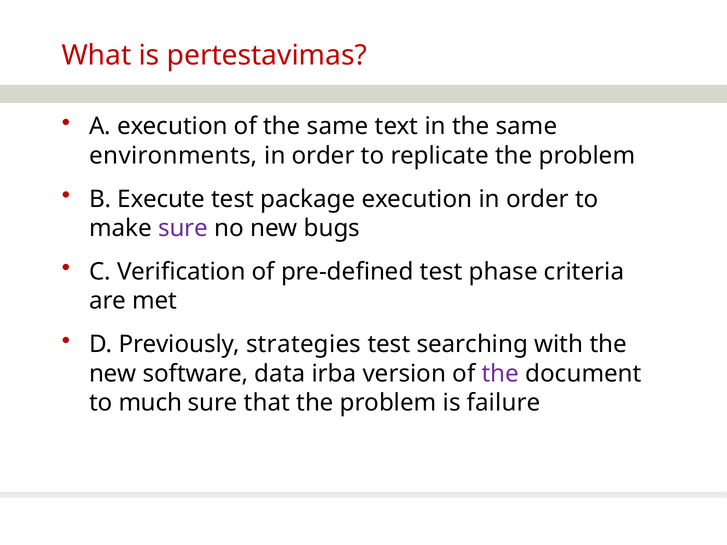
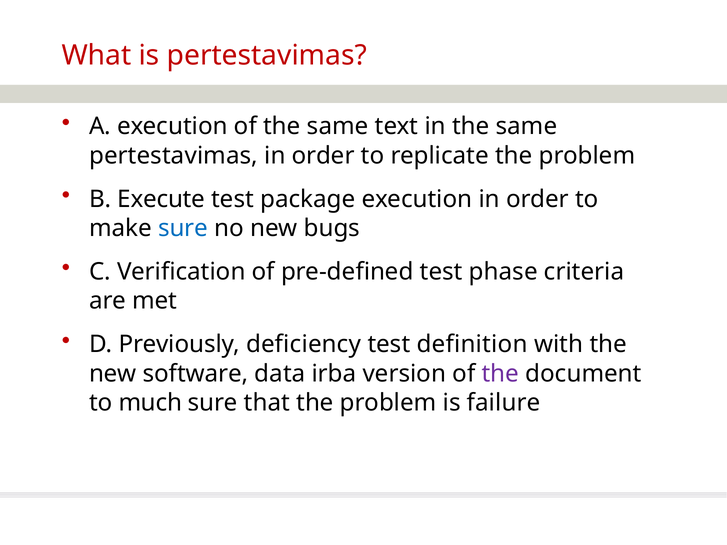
environments: environments -> pertestavimas (174, 156)
sure colour: purple -> blue (183, 228)
strategies: strategies -> deficiency (304, 345)
searching: searching -> definition (472, 345)
